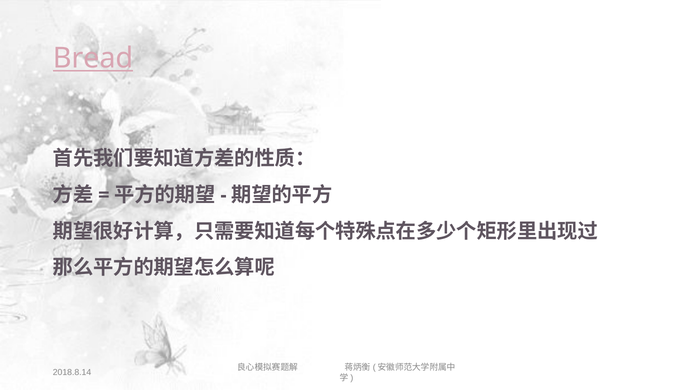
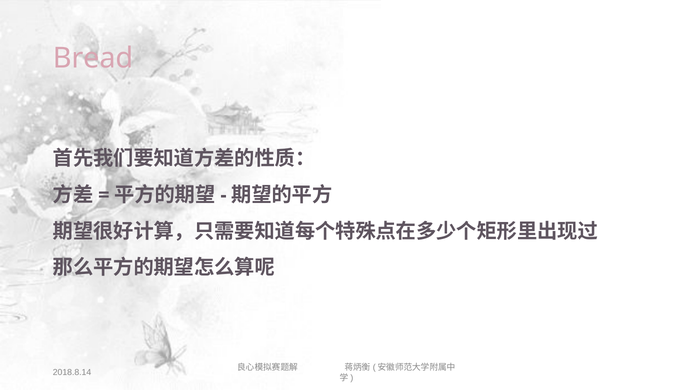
Bread underline: present -> none (93, 58)
